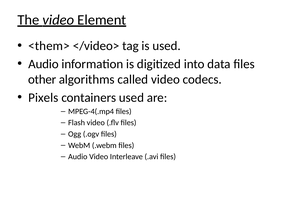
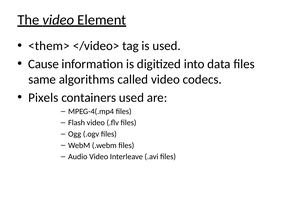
Audio: Audio -> Cause (43, 64)
other: other -> same (42, 79)
